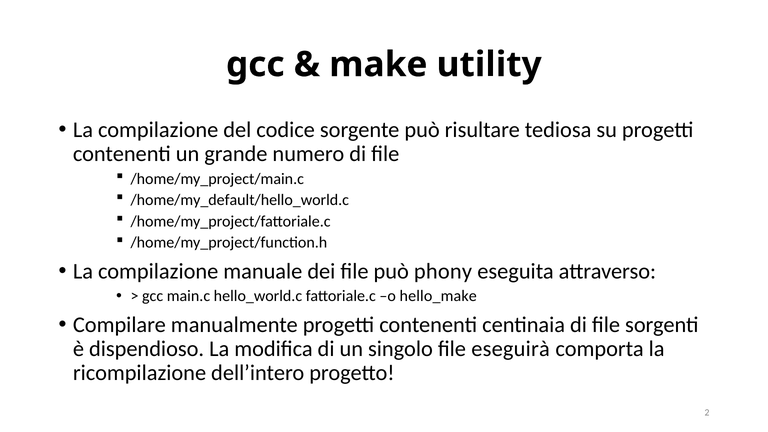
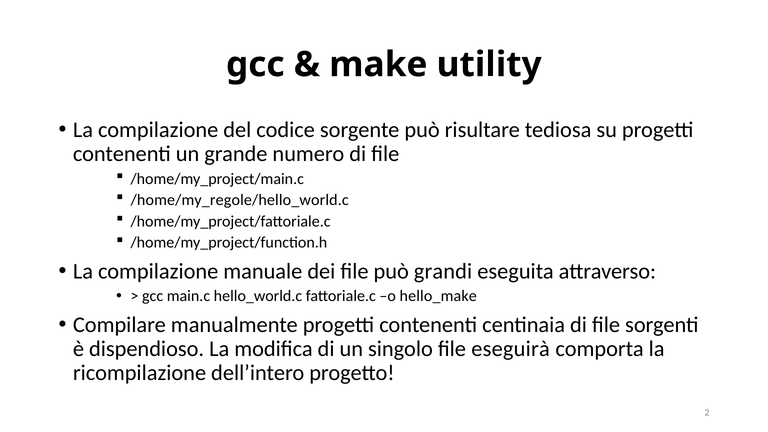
/home/my_default/hello_world.c: /home/my_default/hello_world.c -> /home/my_regole/hello_world.c (240, 200)
phony: phony -> grandi (443, 271)
